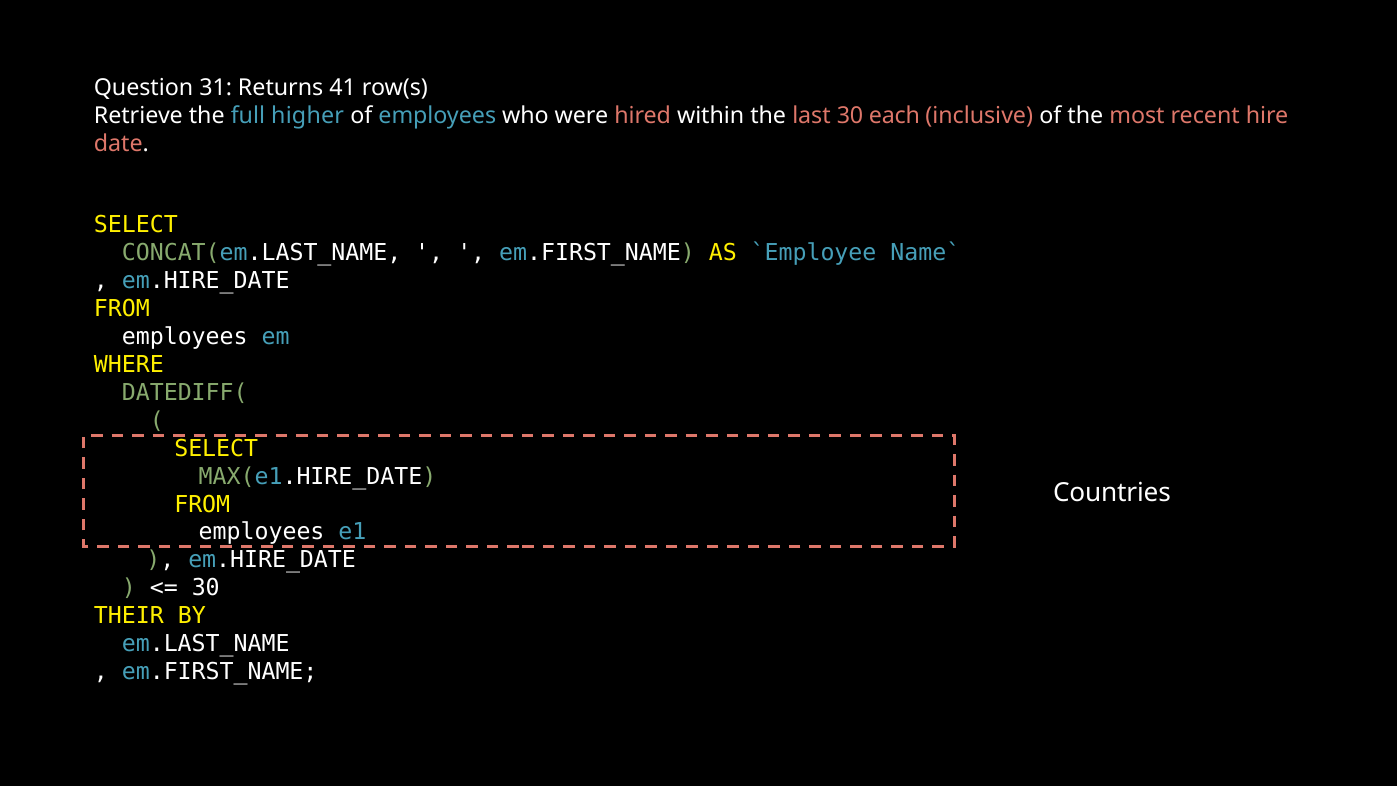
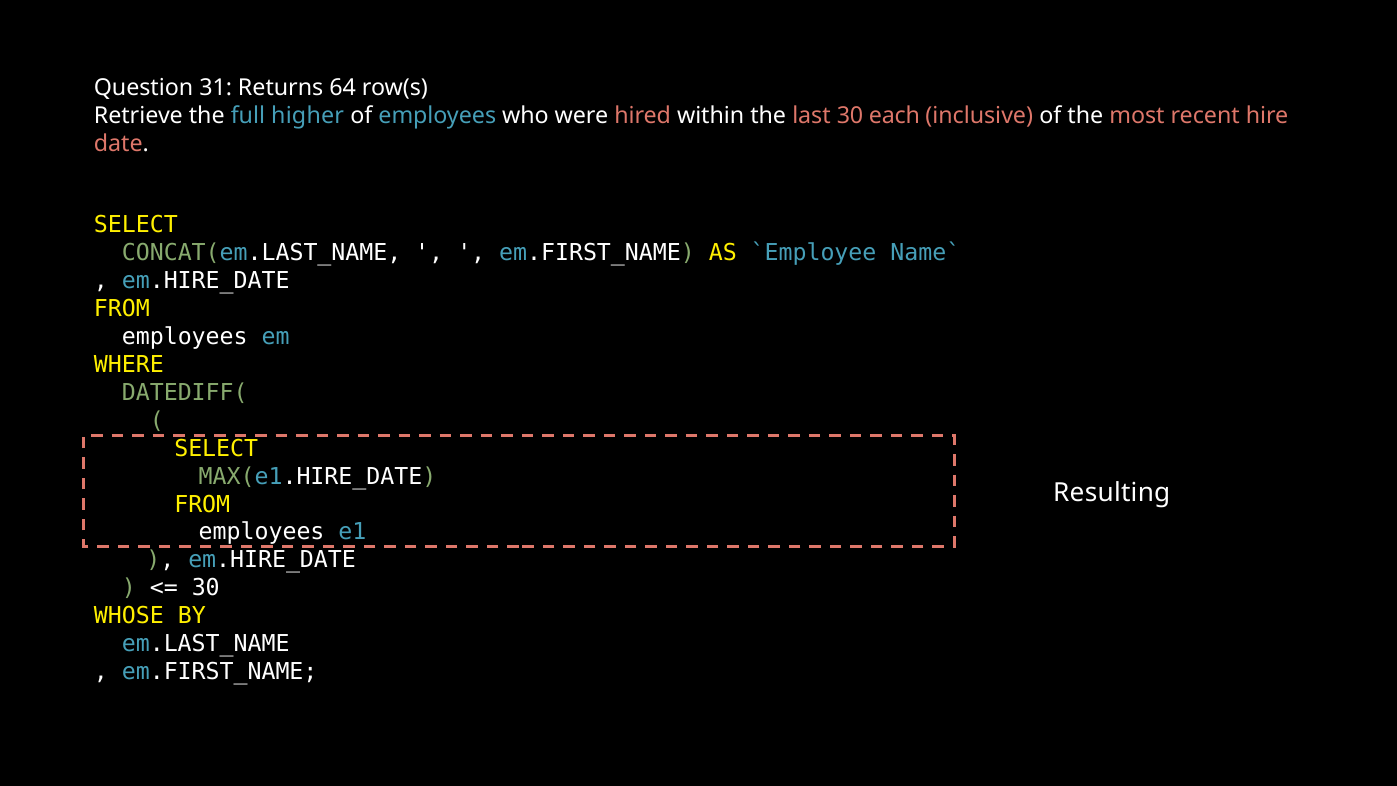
41: 41 -> 64 (343, 88)
Countries: Countries -> Resulting (1112, 492)
THEIR: THEIR -> WHOSE (129, 616)
